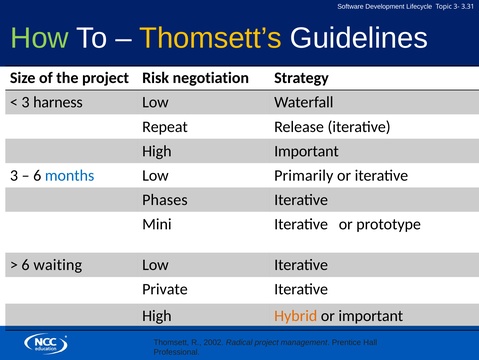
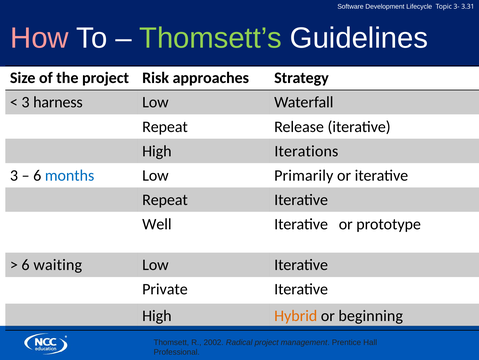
How colour: light green -> pink (39, 38)
Thomsett’s colour: yellow -> light green (211, 38)
negotiation: negotiation -> approaches (211, 78)
High Important: Important -> Iterations (306, 151)
Phases: Phases -> Repeat (165, 199)
Mini: Mini -> Well (157, 224)
or important: important -> beginning (371, 315)
